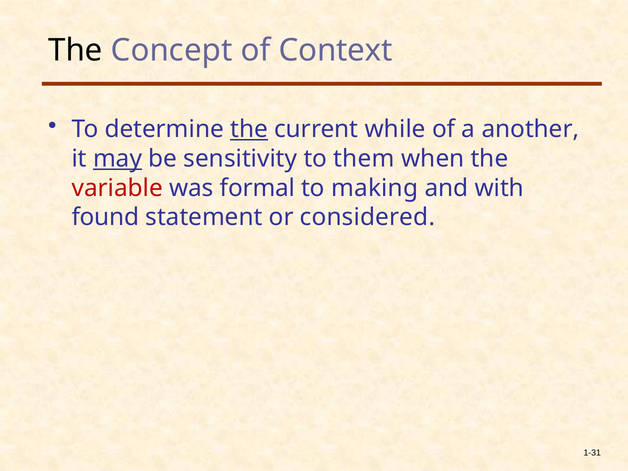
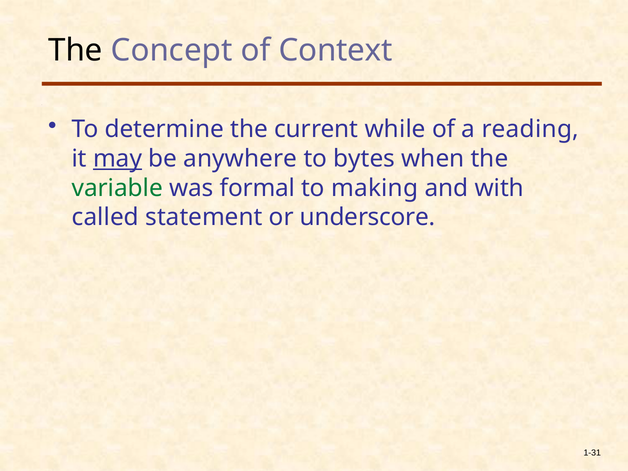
the underline: present -> none (249, 129)
another: another -> reading (530, 129)
sensitivity: sensitivity -> anywhere (240, 159)
them: them -> bytes (364, 159)
variable colour: red -> green (117, 188)
found: found -> called (105, 217)
considered: considered -> underscore (368, 217)
